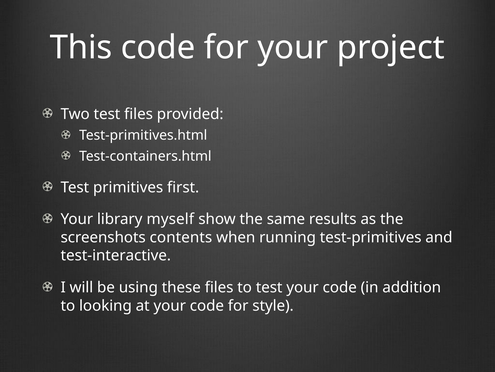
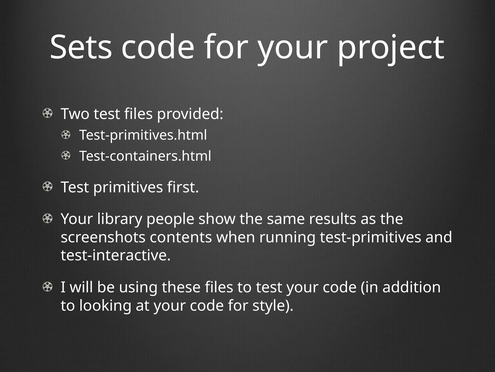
This: This -> Sets (81, 48)
myself: myself -> people (170, 219)
